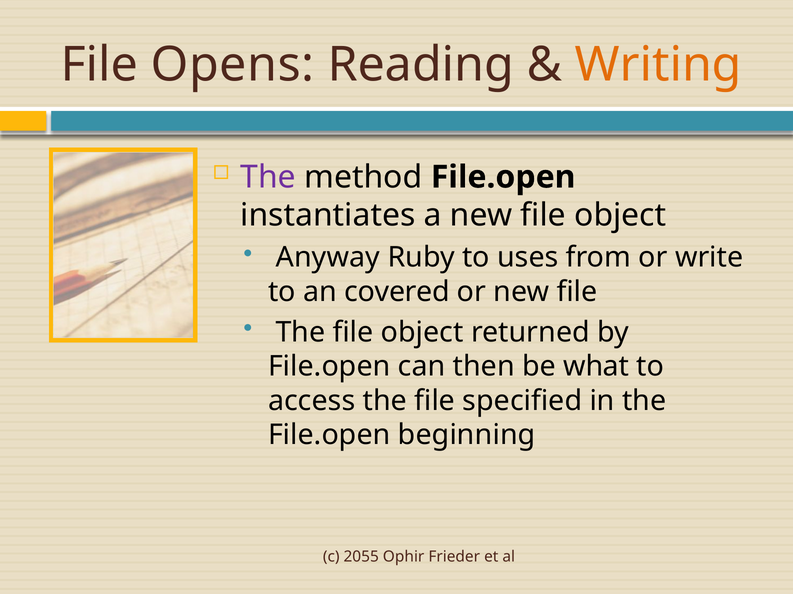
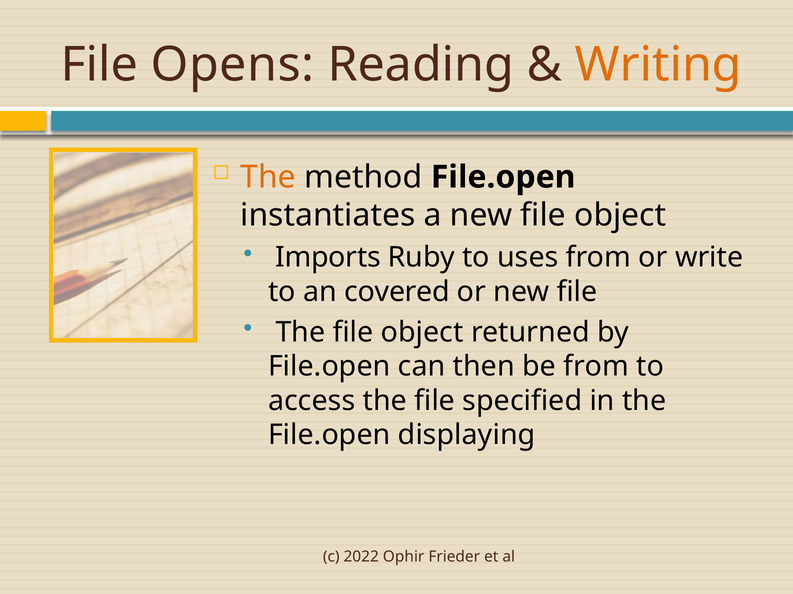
The colour: purple -> orange (268, 177)
Anyway: Anyway -> Imports (328, 258)
be what: what -> from (596, 367)
beginning: beginning -> displaying (467, 436)
2055: 2055 -> 2022 (361, 558)
